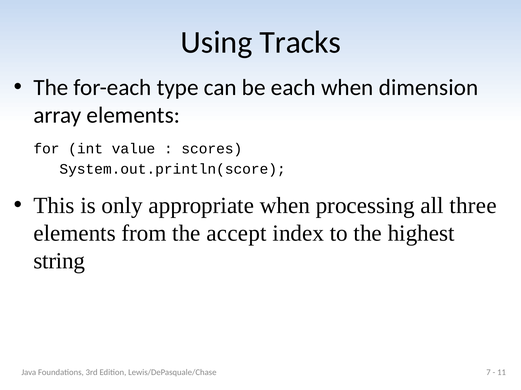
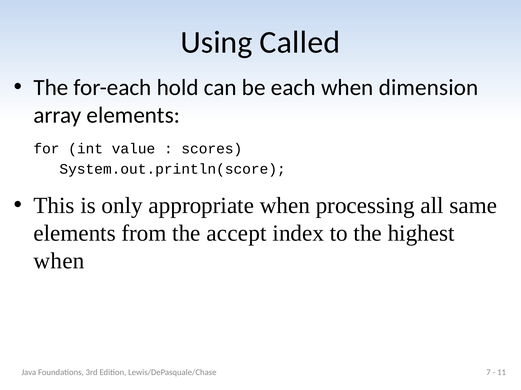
Tracks: Tracks -> Called (300, 42)
type: type -> hold (178, 88)
three: three -> same (473, 206)
string: string -> when (59, 261)
